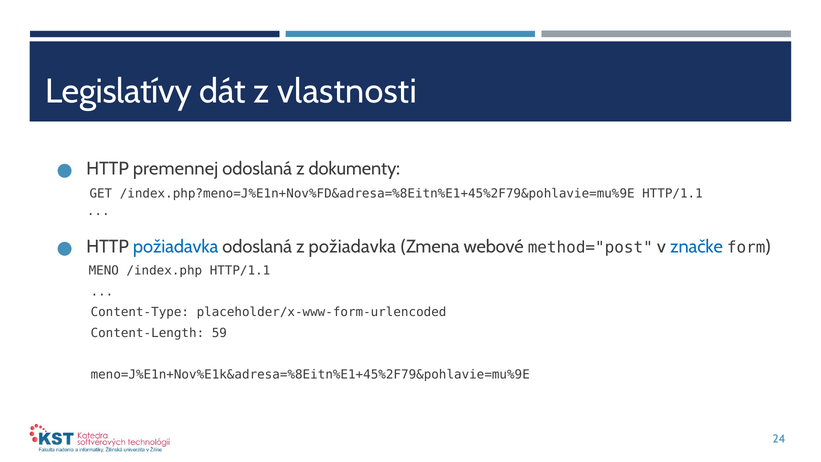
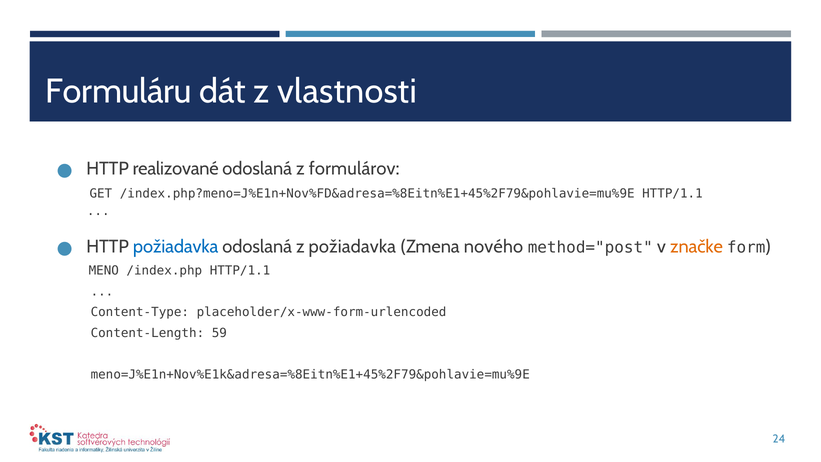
Legislatívy: Legislatívy -> Formuláru (119, 91)
premennej: premennej -> realizované (176, 168)
dokumenty: dokumenty -> formulárov (354, 168)
webové: webové -> nového (493, 247)
značke colour: blue -> orange (696, 247)
